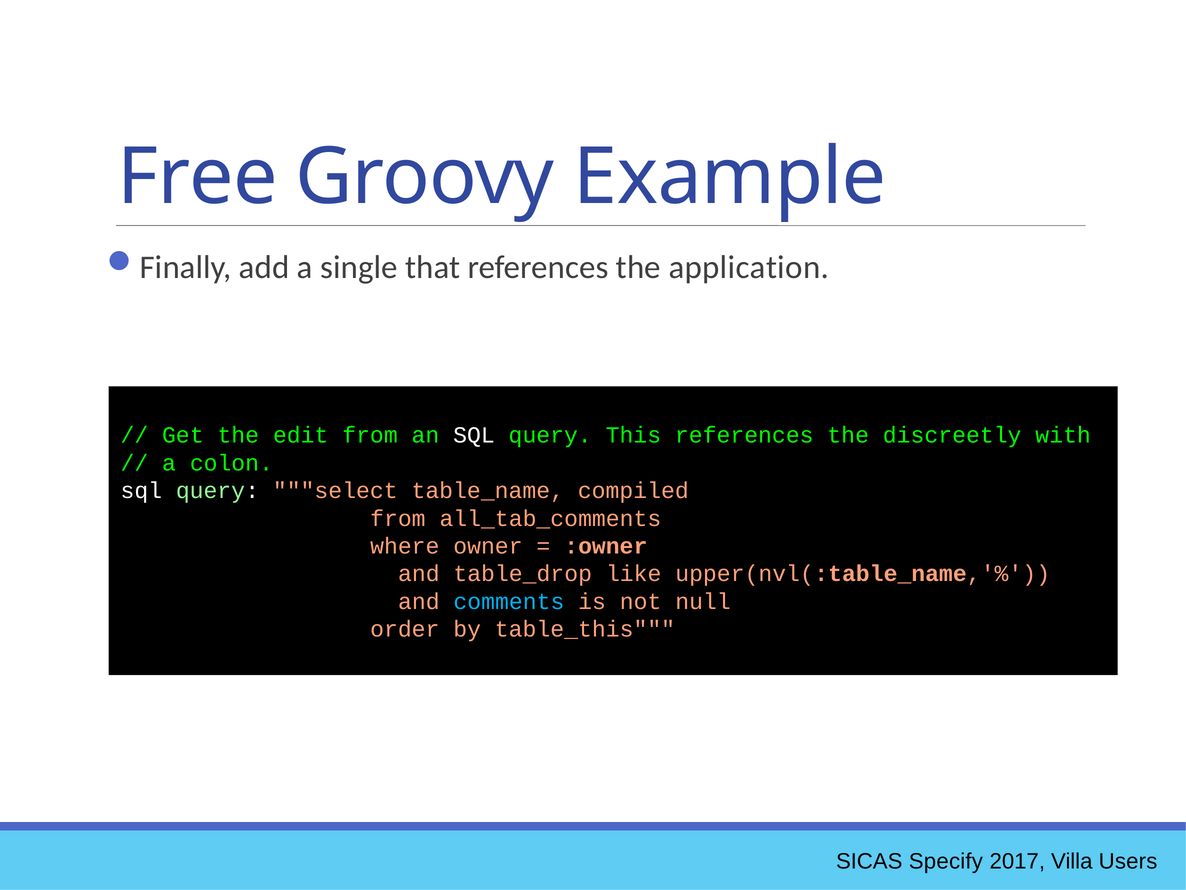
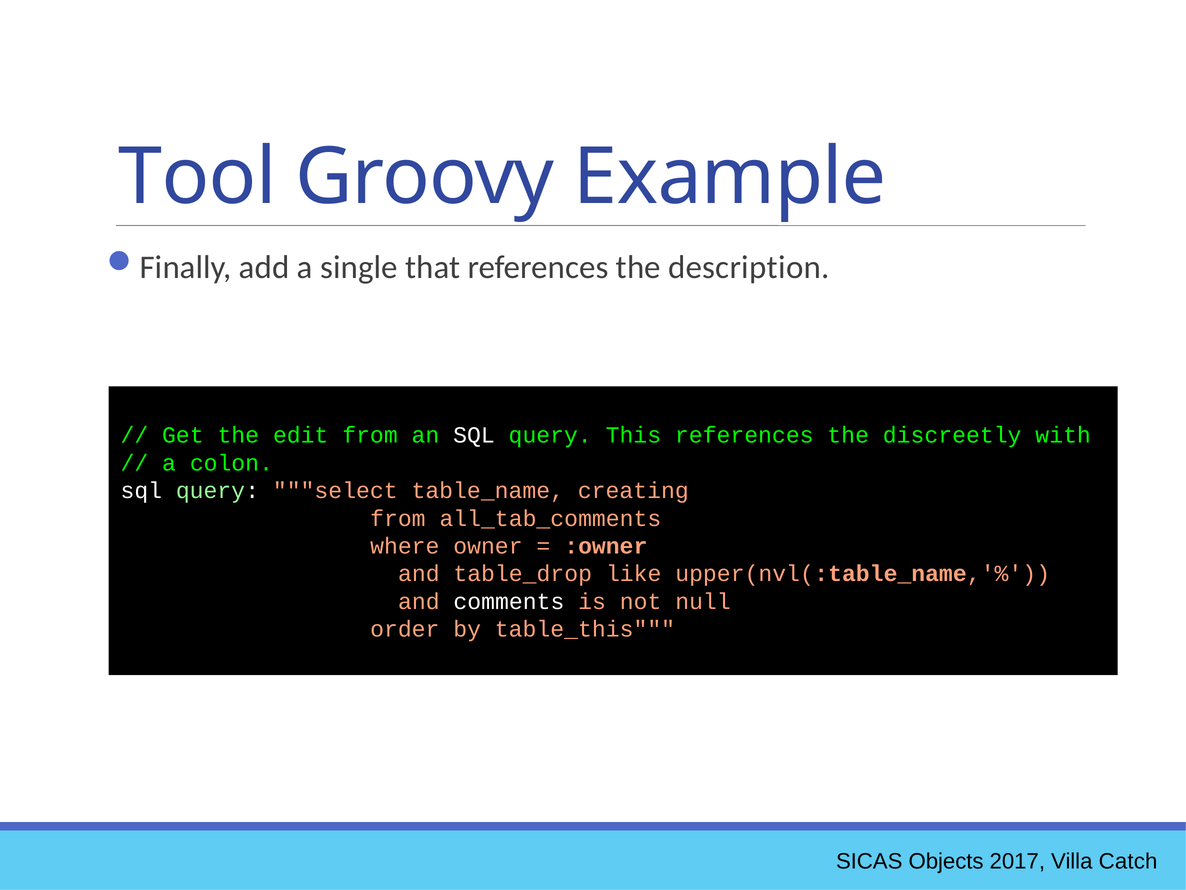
Free: Free -> Tool (197, 177)
application: application -> description (749, 267)
compiled: compiled -> creating (633, 490)
comments colour: light blue -> white (509, 601)
Specify: Specify -> Objects (946, 861)
Users: Users -> Catch (1128, 861)
